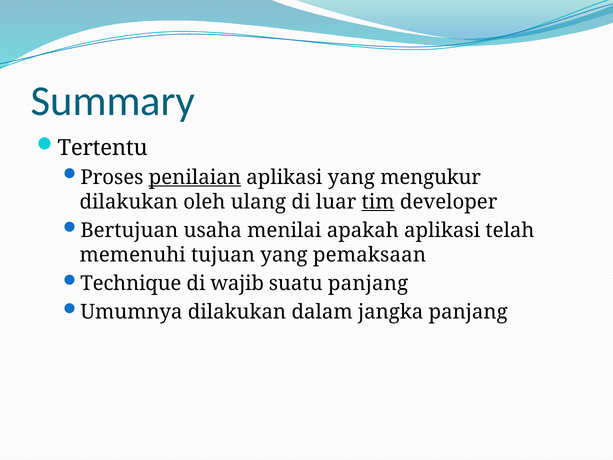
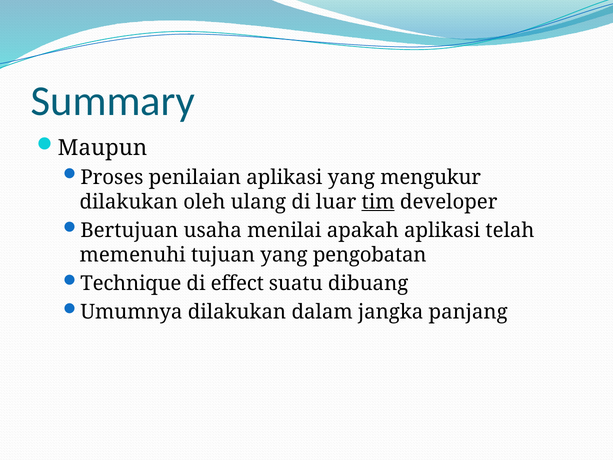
Tertentu: Tertentu -> Maupun (102, 148)
penilaian underline: present -> none (195, 177)
pemaksaan: pemaksaan -> pengobatan (370, 255)
wajib: wajib -> effect (237, 283)
suatu panjang: panjang -> dibuang (368, 283)
